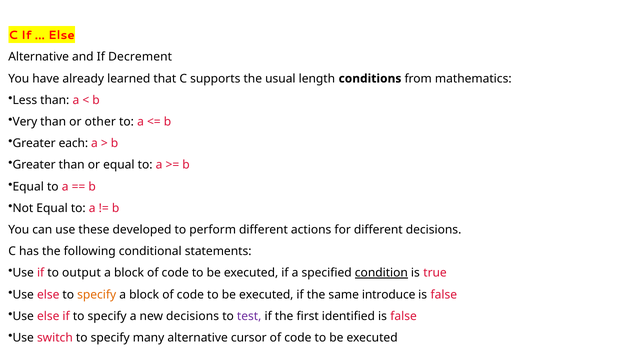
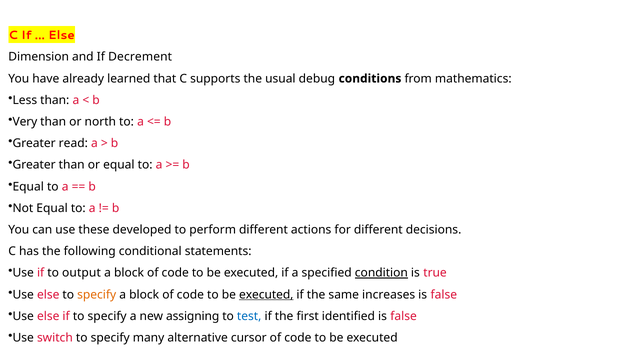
Alternative: Alternative -> Dimension (39, 57)
length: length -> debug (317, 79)
other: other -> north (100, 122)
each: each -> read (73, 144)
executed underline: none -> present (266, 295)
introduce: introduce -> increases (389, 295)
new decisions: decisions -> assigning (193, 317)
test colour: purple -> blue (249, 317)
